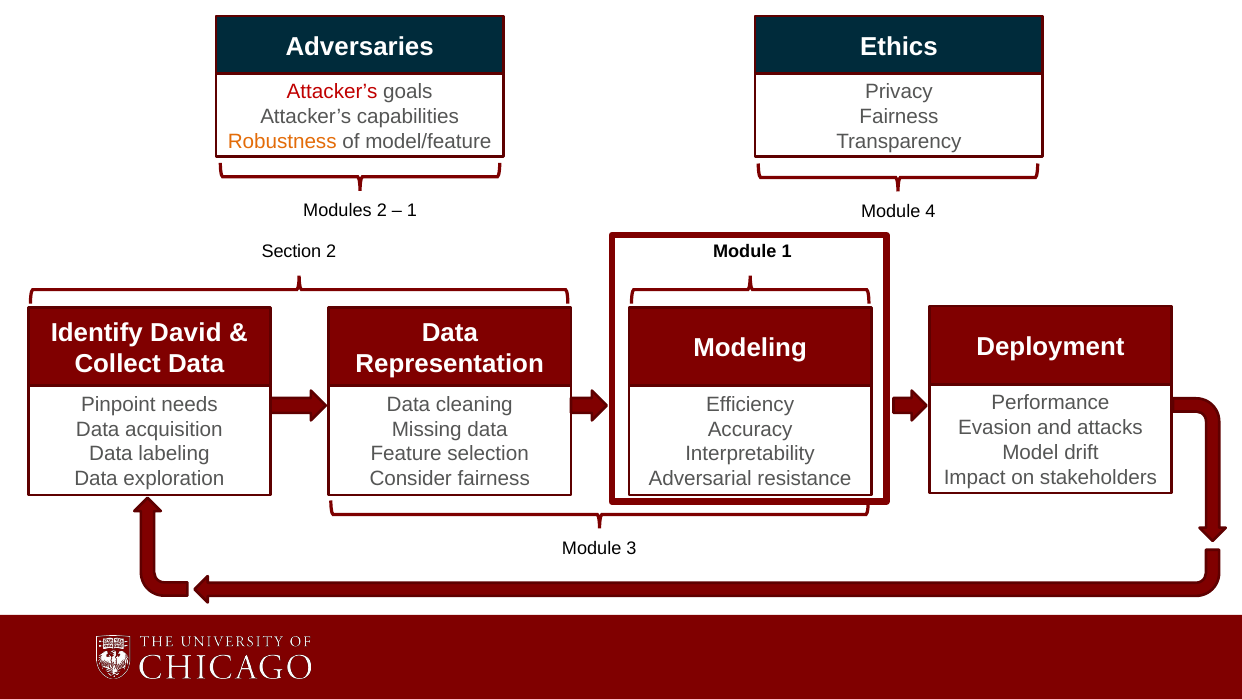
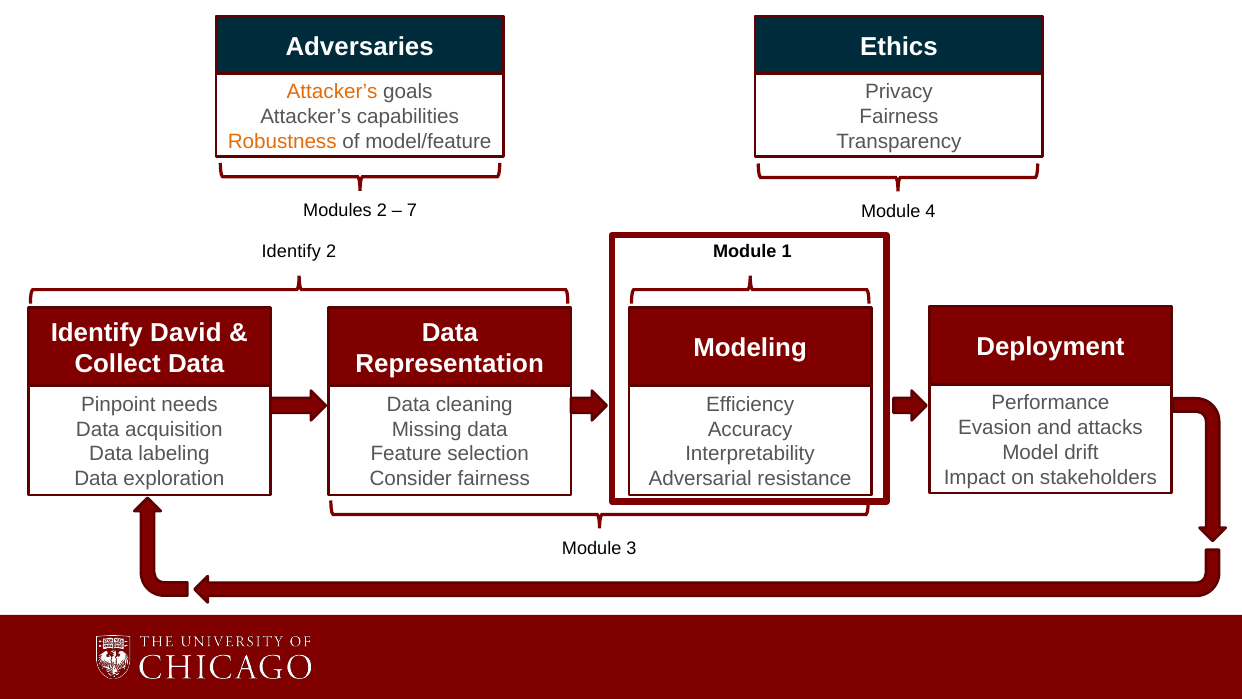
Attacker’s colour: red -> orange (332, 91)
1: 1 -> 7 (412, 210)
Section: Section -> Identify (291, 252)
